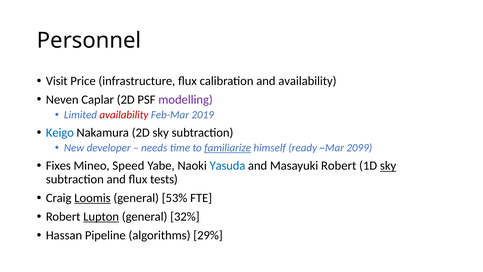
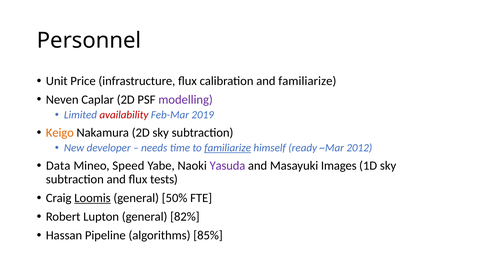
Visit: Visit -> Unit (57, 81)
and availability: availability -> familiarize (307, 81)
Keigo colour: blue -> orange (60, 133)
2099: 2099 -> 2012 (359, 148)
Fixes: Fixes -> Data (58, 166)
Yasuda colour: blue -> purple (227, 166)
Masayuki Robert: Robert -> Images (339, 166)
sky underline: present -> none (388, 166)
53%: 53% -> 50% (175, 198)
Lupton underline: present -> none (101, 216)
32%: 32% -> 82% (185, 216)
29%: 29% -> 85% (208, 235)
